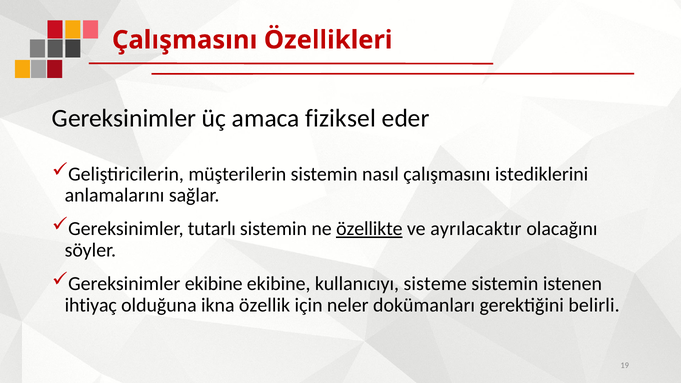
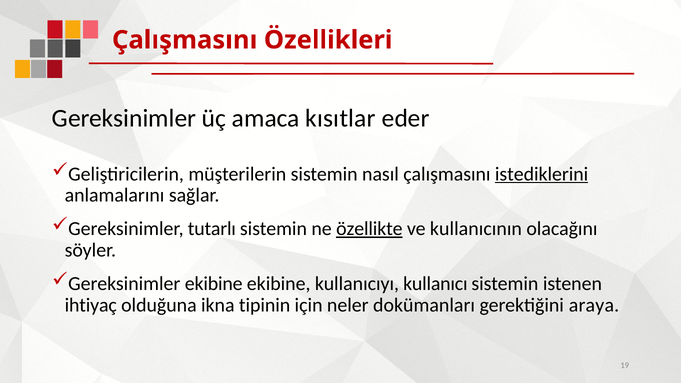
fiziksel: fiziksel -> kısıtlar (341, 118)
istediklerini underline: none -> present (542, 174)
ayrılacaktır: ayrılacaktır -> kullanıcının (476, 229)
sisteme: sisteme -> kullanıcı (435, 284)
özellik: özellik -> tipinin (265, 305)
belirli: belirli -> araya (594, 305)
